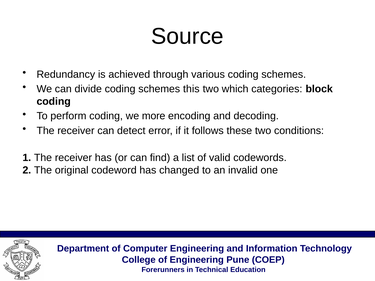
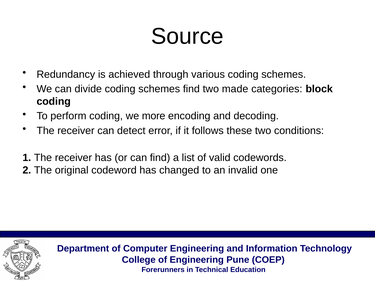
schemes this: this -> find (191, 89)
which: which -> made (235, 89)
